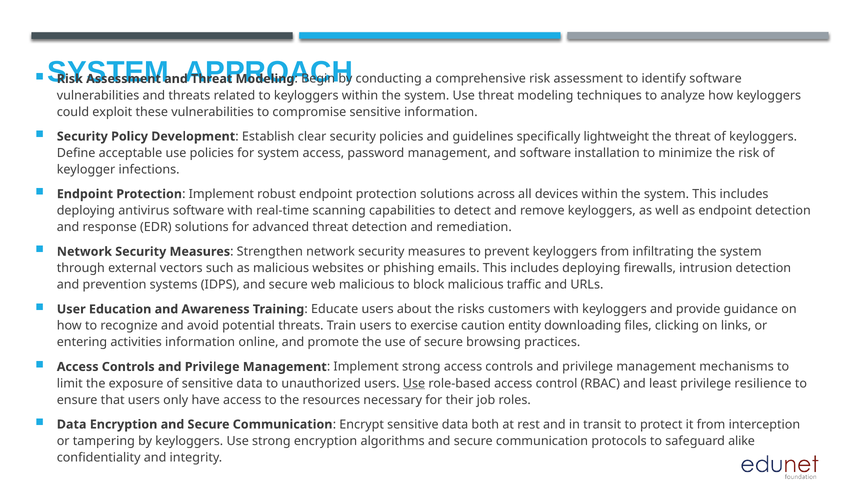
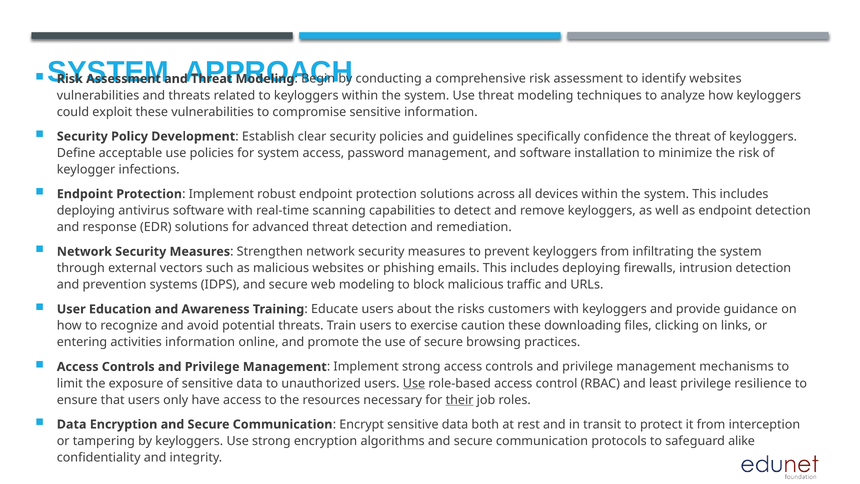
identify software: software -> websites (715, 79)
lightweight: lightweight -> confidence (616, 136)
web malicious: malicious -> modeling (367, 285)
caution entity: entity -> these (525, 326)
their underline: none -> present (460, 400)
